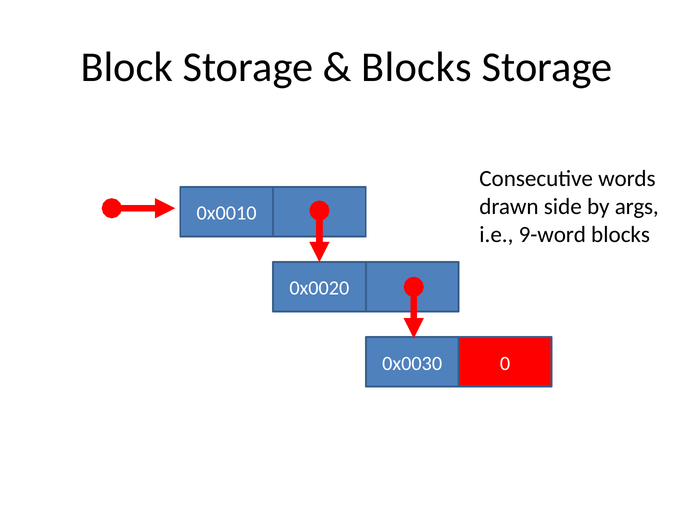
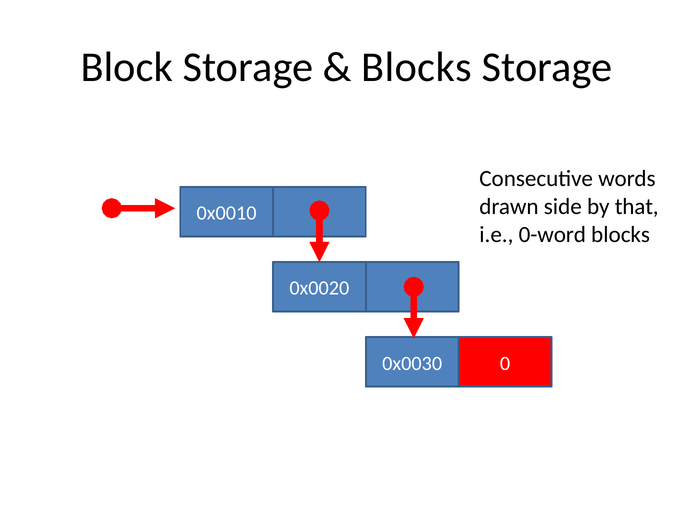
args: args -> that (637, 206)
9-word: 9-word -> 0-word (552, 234)
